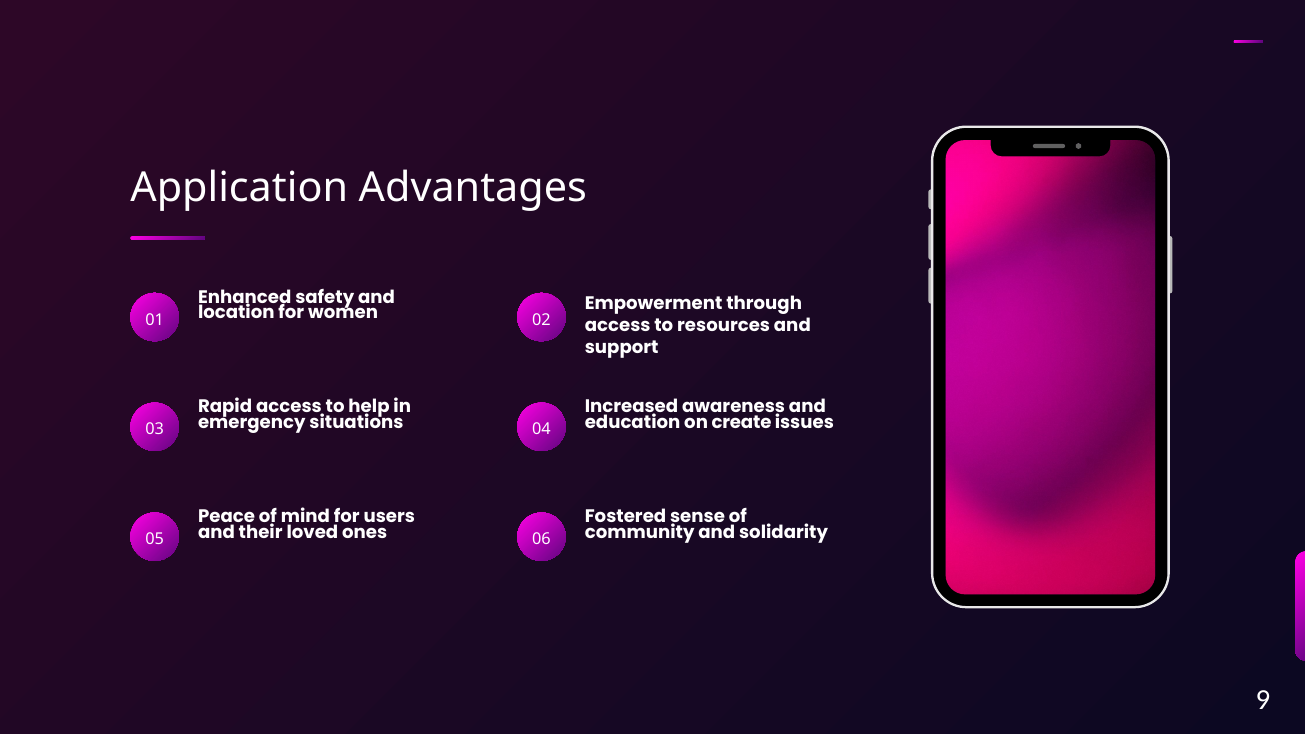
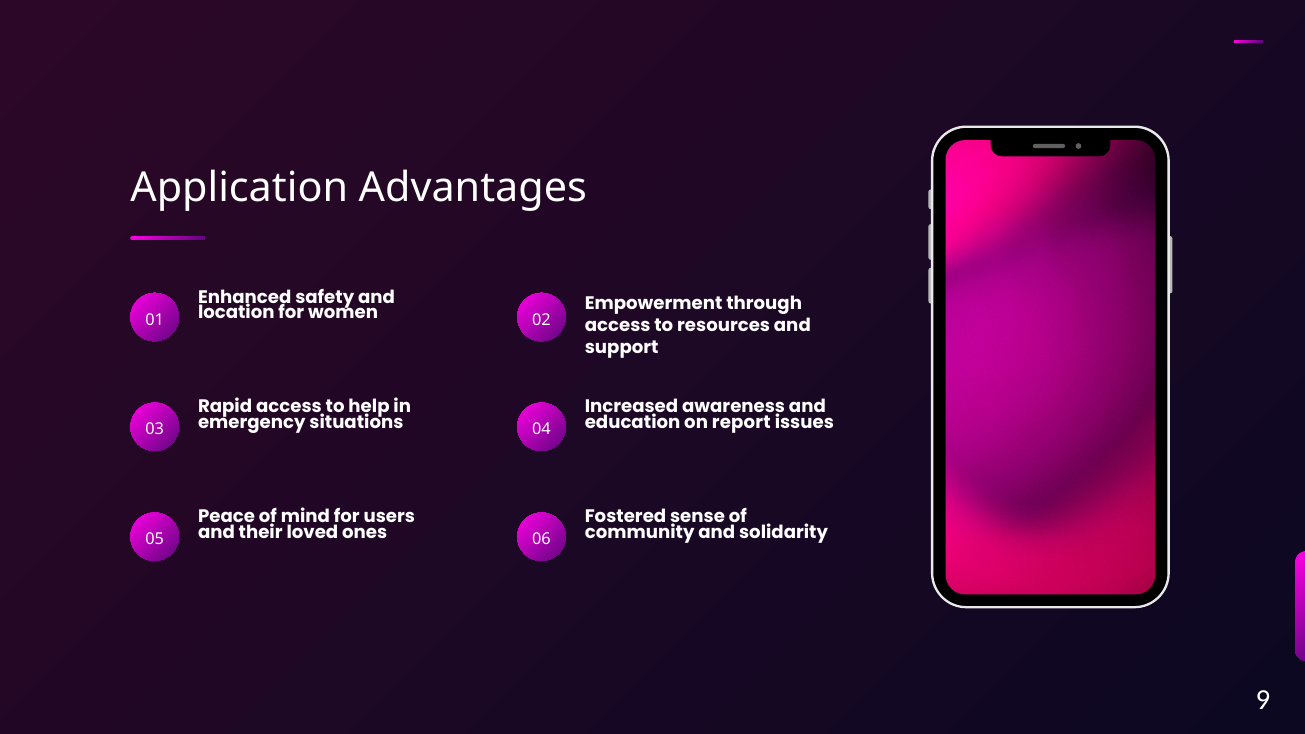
create: create -> report (741, 422)
